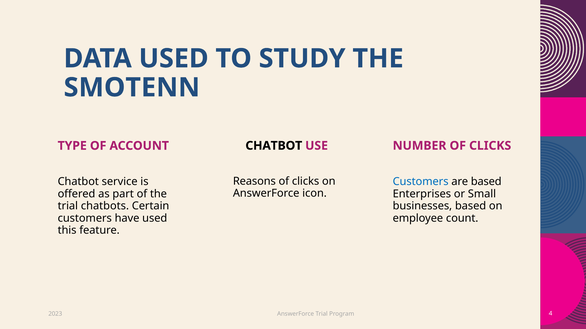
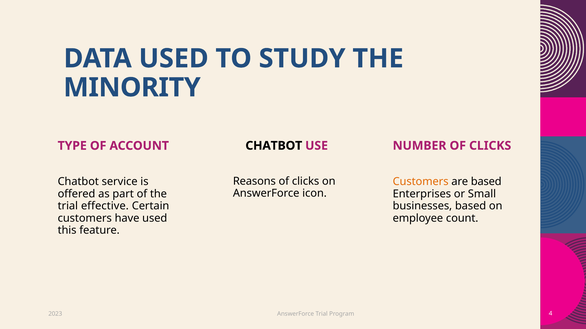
SMOTENN: SMOTENN -> MINORITY (132, 88)
Customers colour: blue -> orange (421, 182)
chatbots: chatbots -> effective (105, 206)
